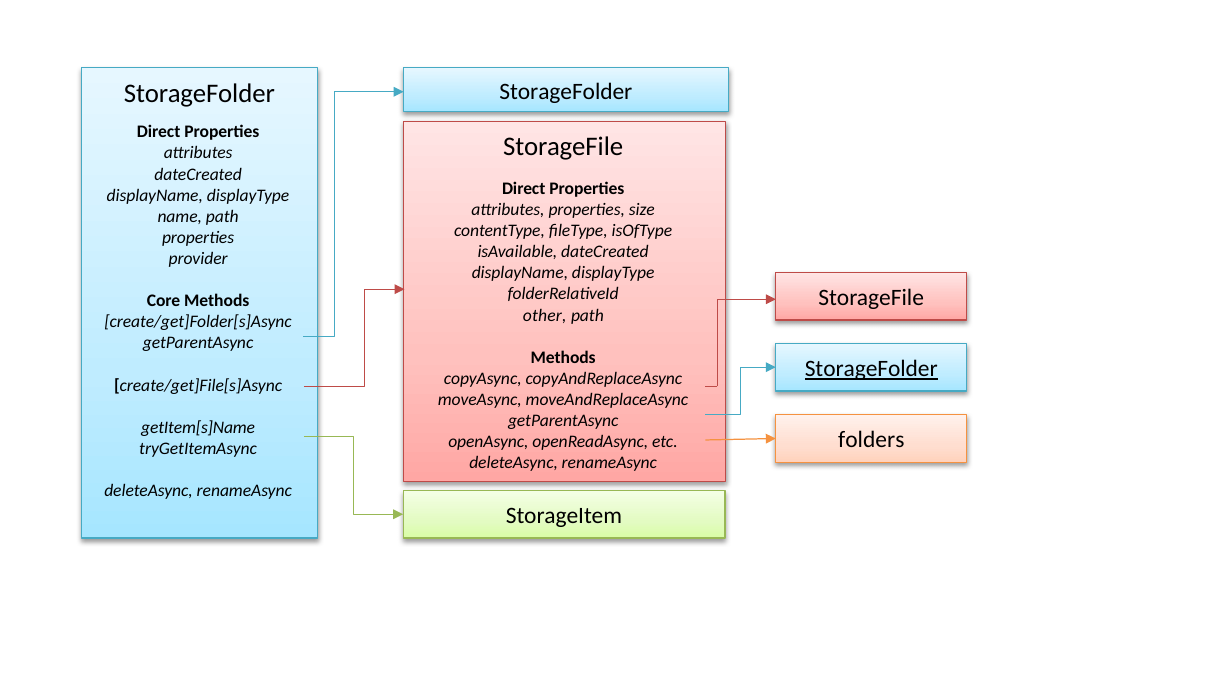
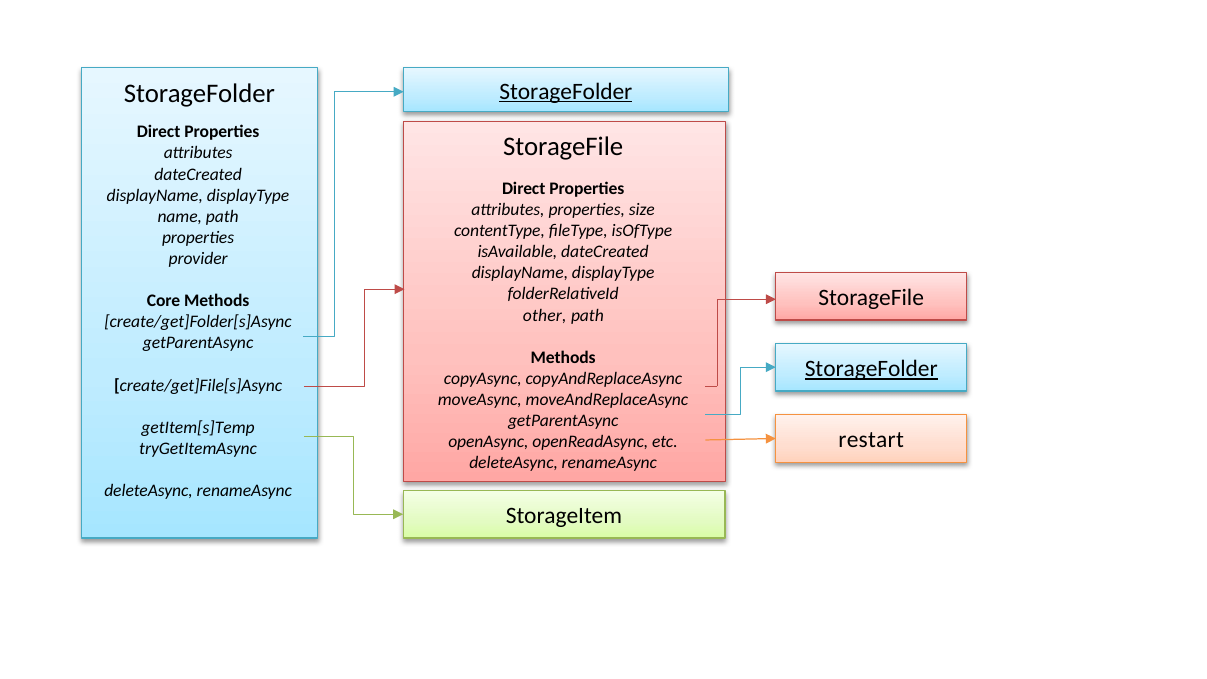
StorageFolder underline: none -> present (566, 91)
getItem[s]Name: getItem[s]Name -> getItem[s]Temp (198, 427)
folders: folders -> restart (871, 440)
